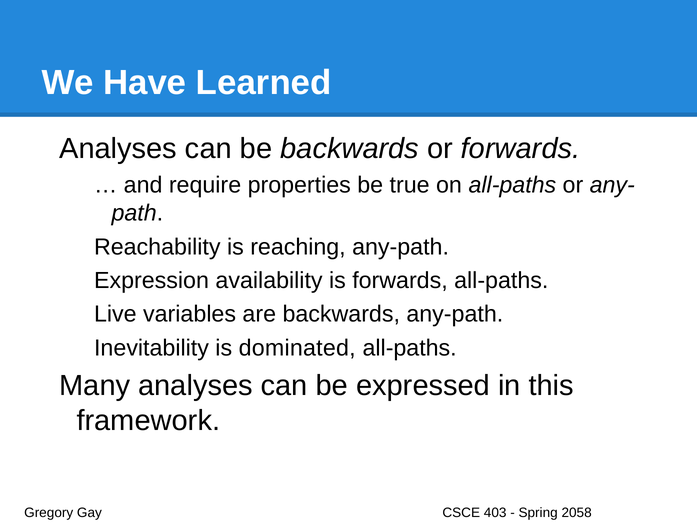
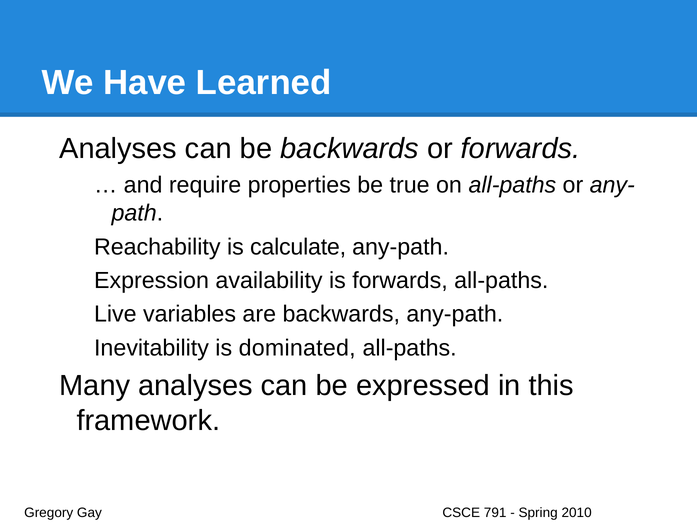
reaching: reaching -> calculate (298, 247)
403: 403 -> 791 (495, 513)
2058: 2058 -> 2010 (577, 513)
